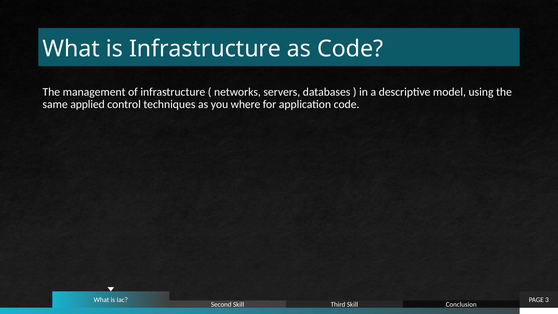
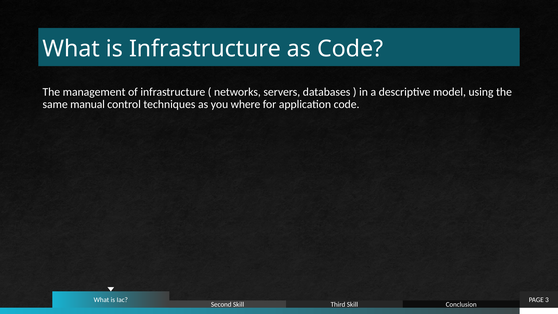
applied: applied -> manual (88, 104)
